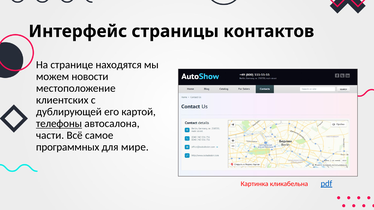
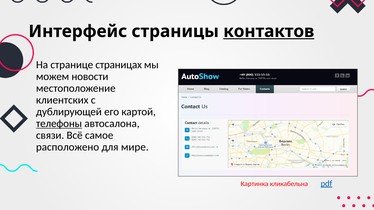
контактов underline: none -> present (269, 31)
находятся: находятся -> страницах (119, 65)
части: части -> связи (50, 136)
программных: программных -> расположено (68, 147)
